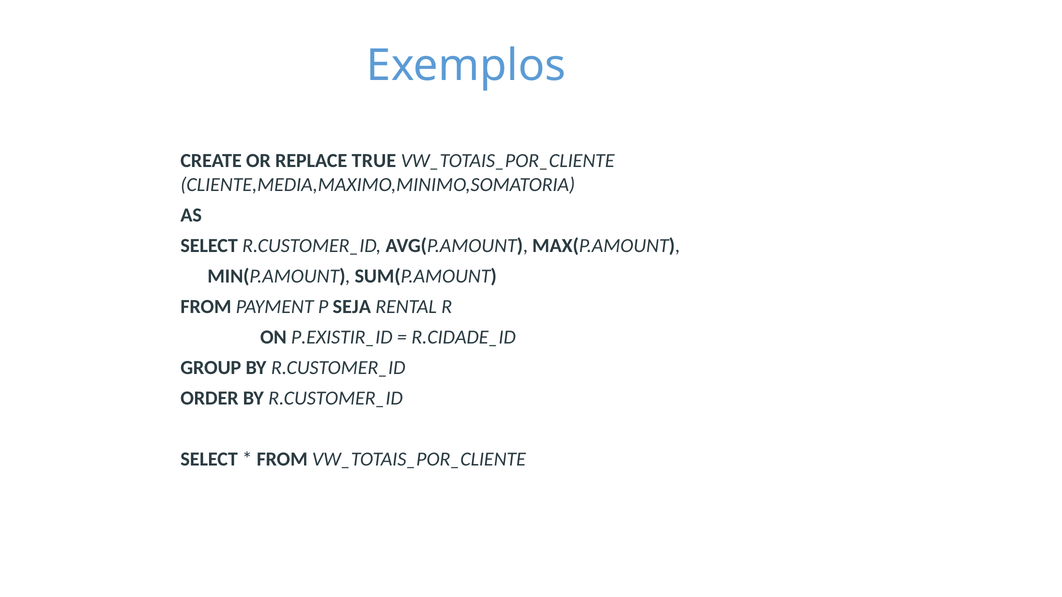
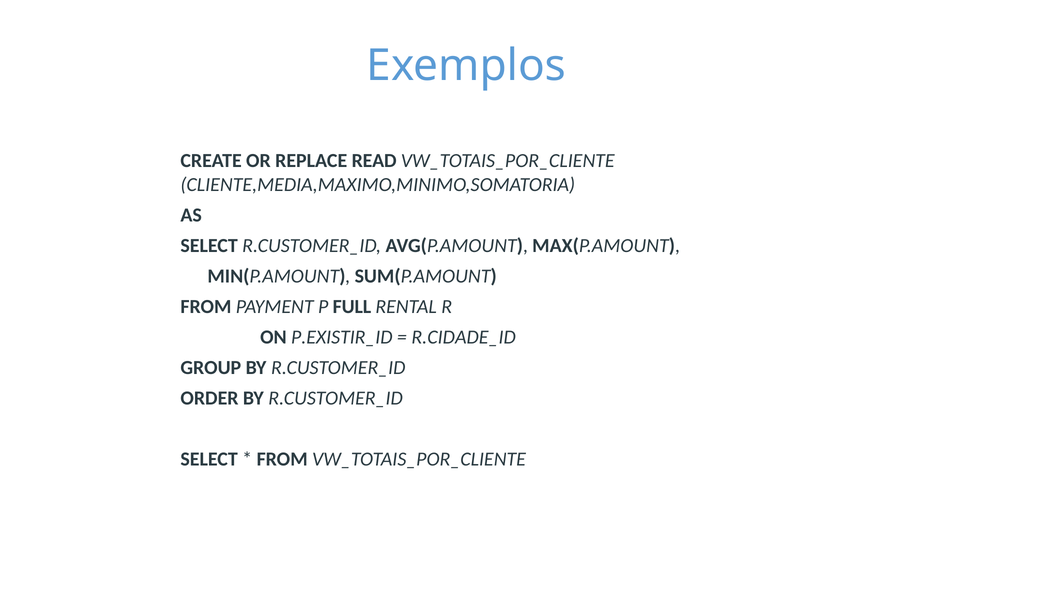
TRUE: TRUE -> READ (374, 161)
SEJA: SEJA -> FULL (352, 307)
